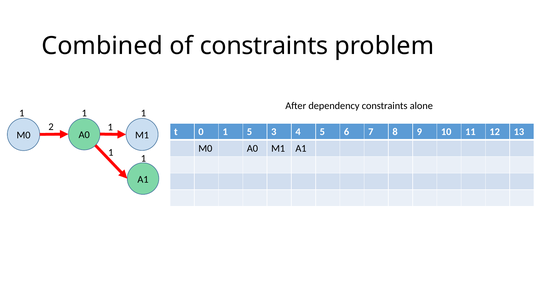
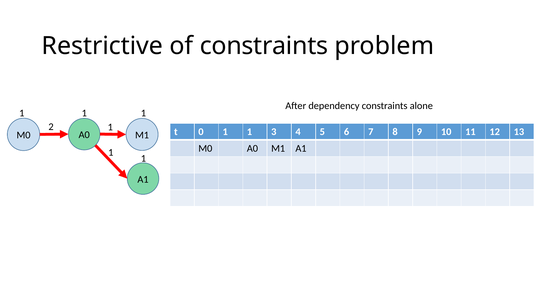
Combined: Combined -> Restrictive (102, 46)
0 1 5: 5 -> 1 (249, 132)
